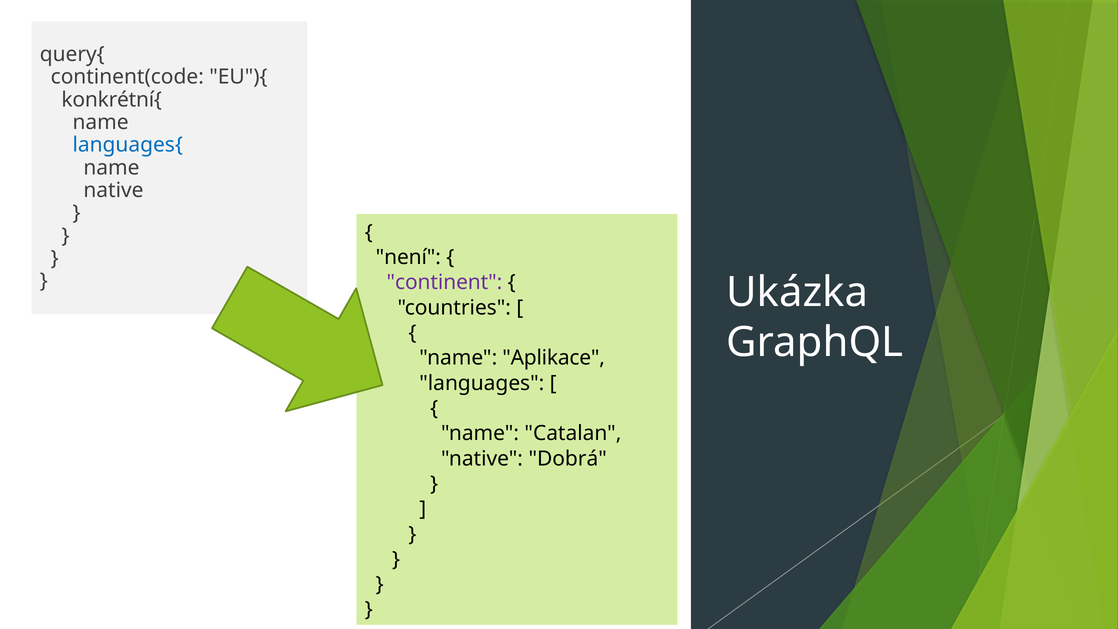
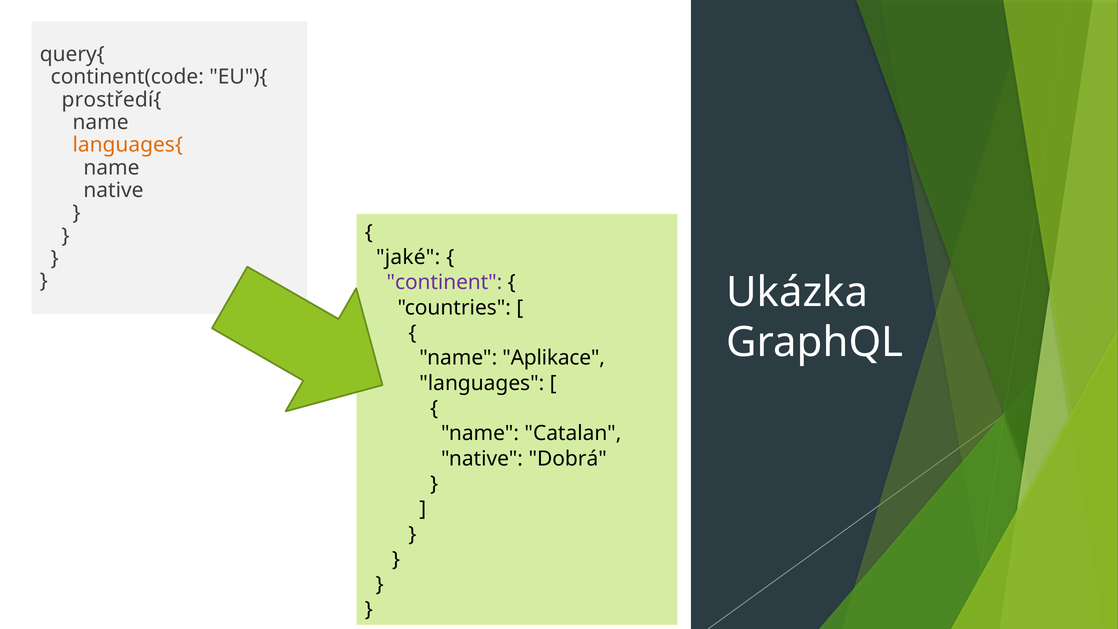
konkrétní{: konkrétní{ -> prostředí{ (112, 100)
languages{ colour: blue -> orange (128, 145)
není: není -> jaké (408, 257)
